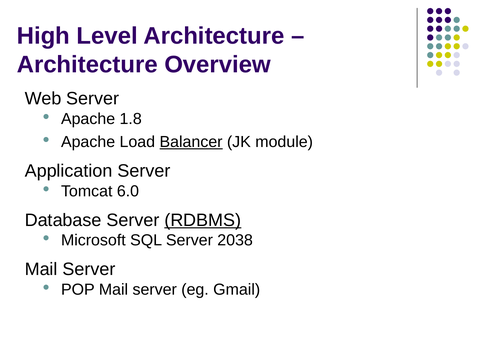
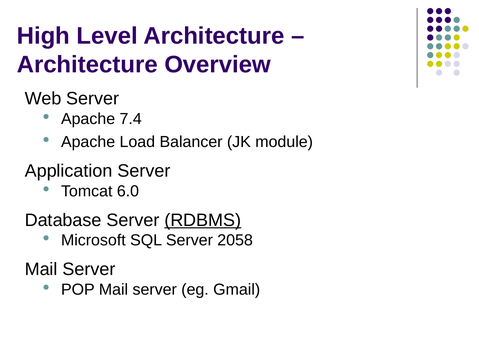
1.8: 1.8 -> 7.4 (131, 119)
Balancer underline: present -> none (191, 142)
2038: 2038 -> 2058 (235, 241)
